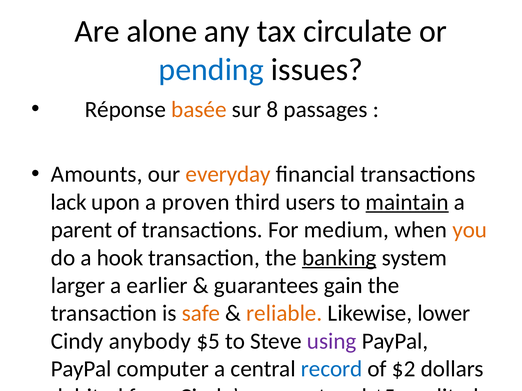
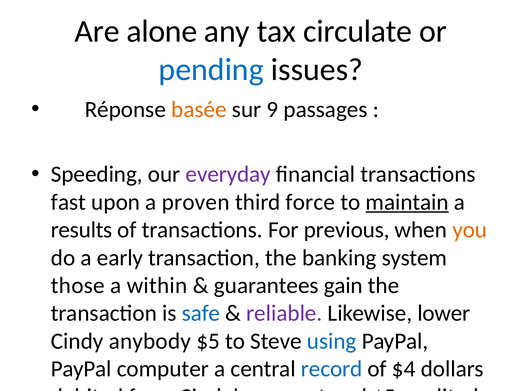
8: 8 -> 9 (272, 110)
Amounts: Amounts -> Speeding (97, 174)
everyday colour: orange -> purple (228, 174)
lack: lack -> fast (68, 202)
third users: users -> force (310, 202)
parent: parent -> results (82, 230)
For medium: medium -> previous (347, 230)
hook: hook -> early (120, 258)
banking underline: present -> none (339, 258)
larger: larger -> those (78, 286)
earlier: earlier -> within (157, 286)
safe colour: orange -> blue (201, 314)
reliable colour: orange -> purple (284, 314)
using colour: purple -> blue (332, 342)
$2: $2 -> $4 (404, 369)
